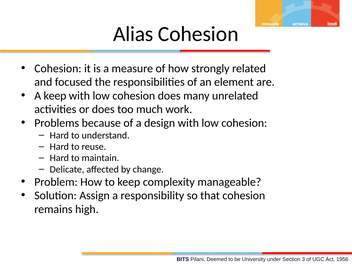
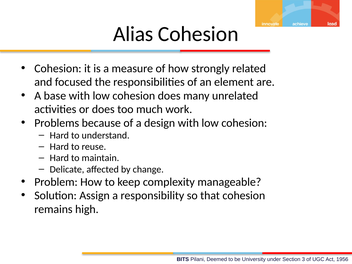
A keep: keep -> base (55, 96)
